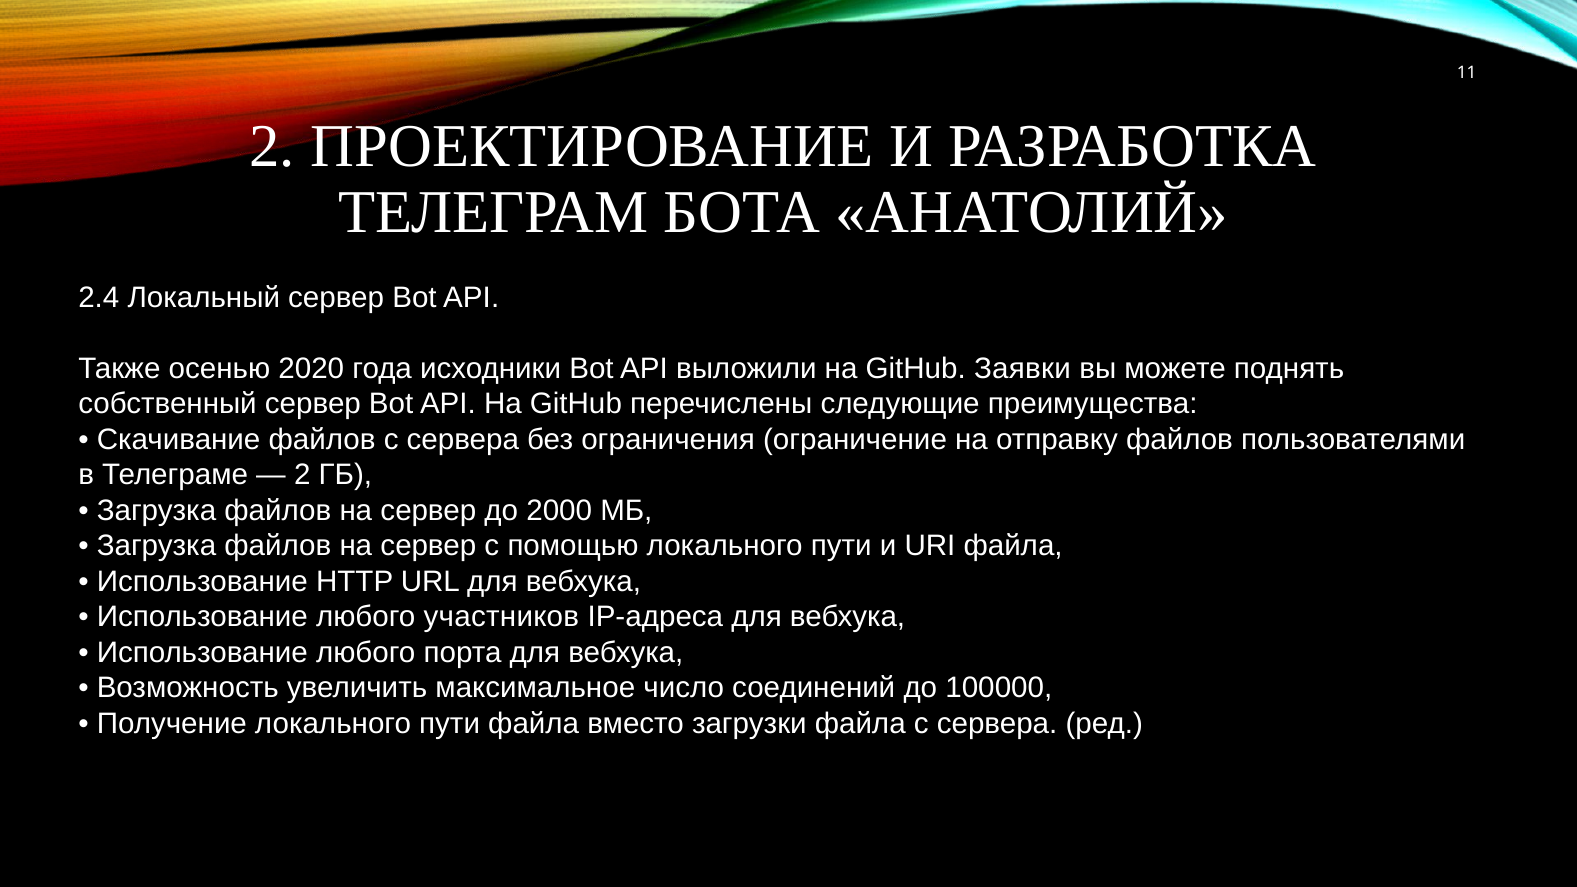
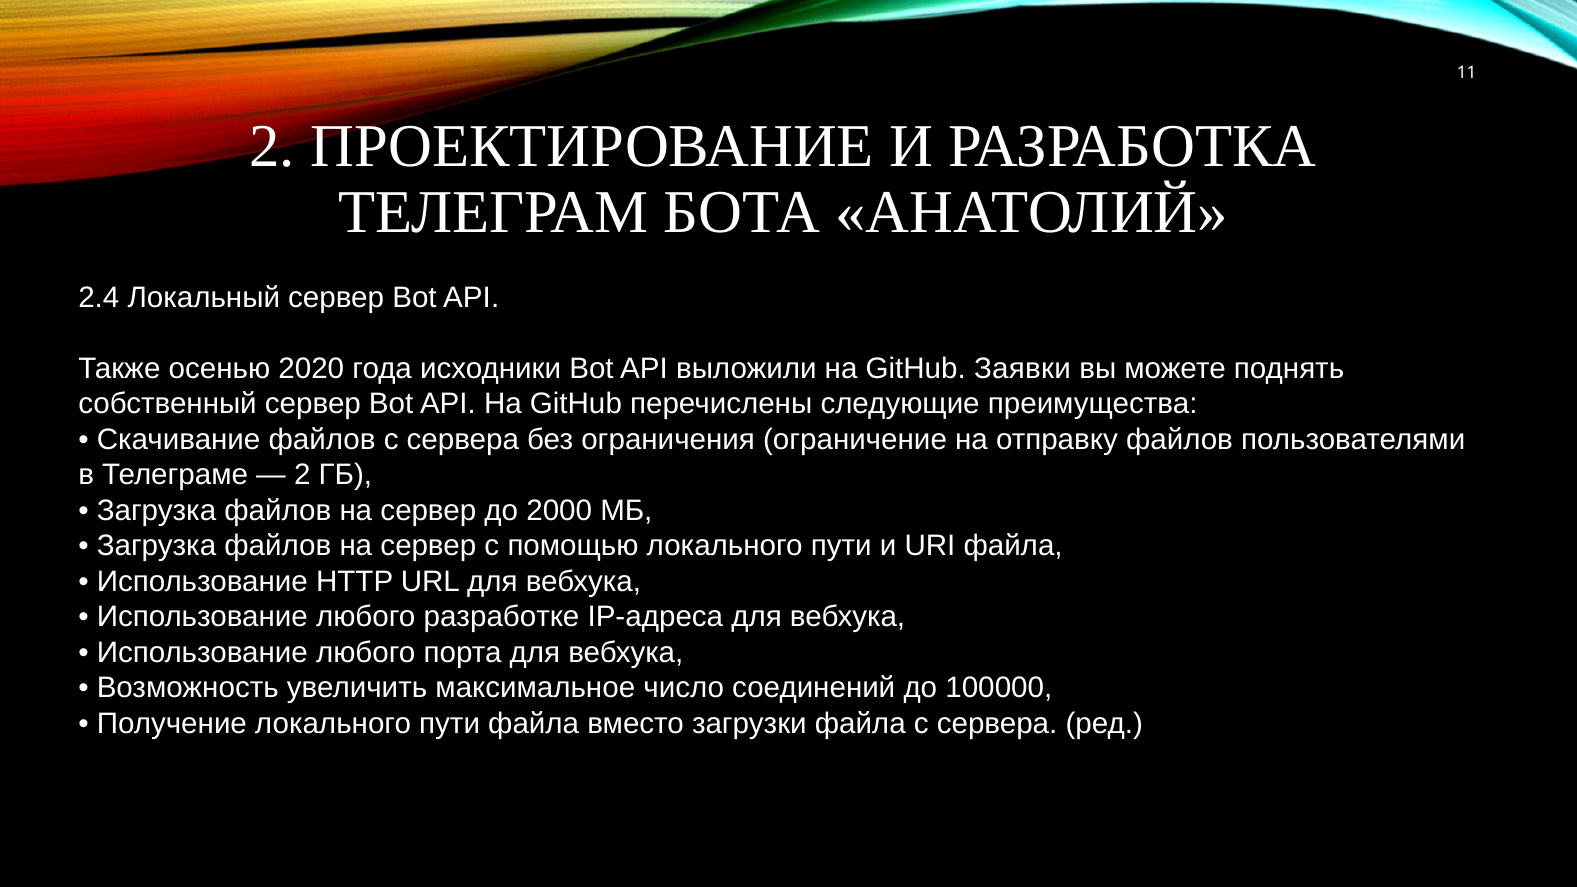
участников: участников -> разработке (501, 617)
